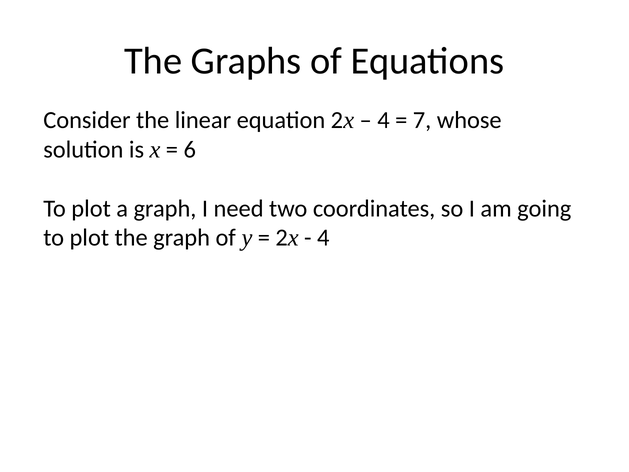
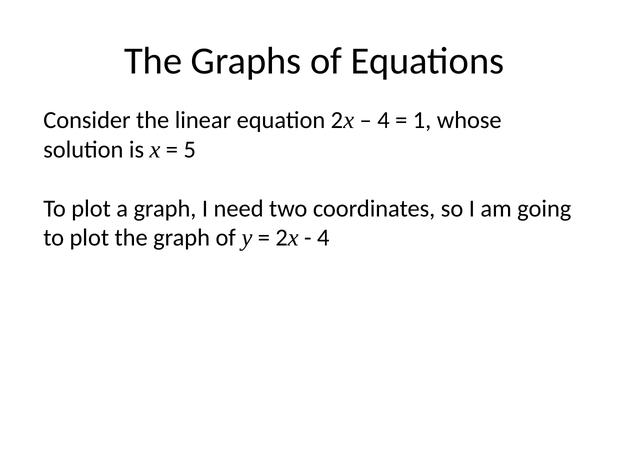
7: 7 -> 1 (422, 120)
6: 6 -> 5 (190, 150)
